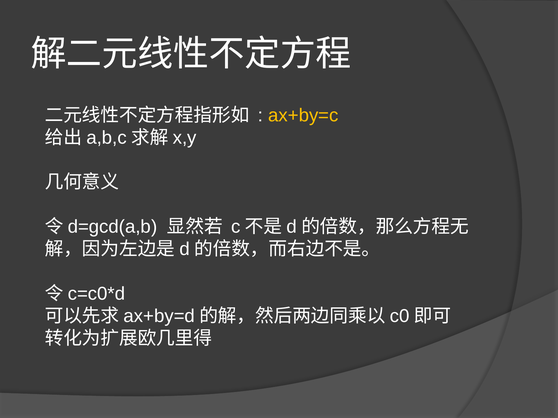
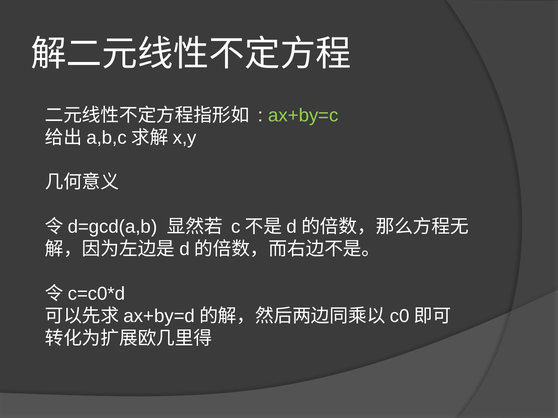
ax+by=c colour: yellow -> light green (303, 115)
